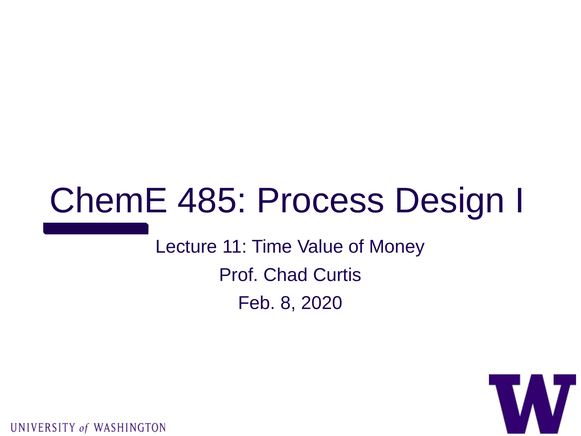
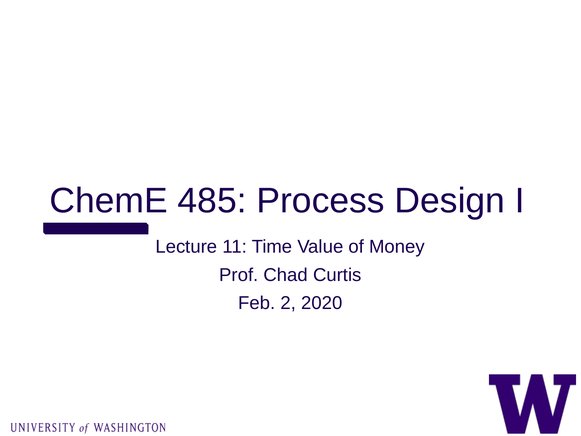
8: 8 -> 2 (288, 303)
